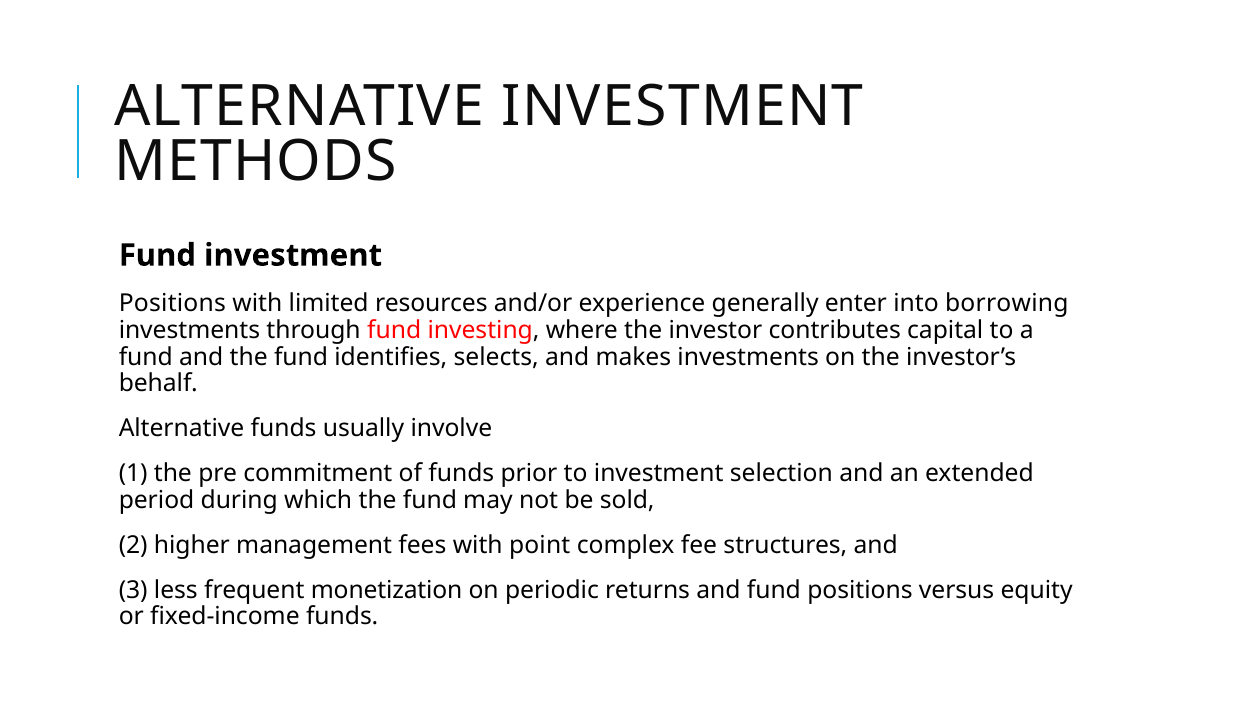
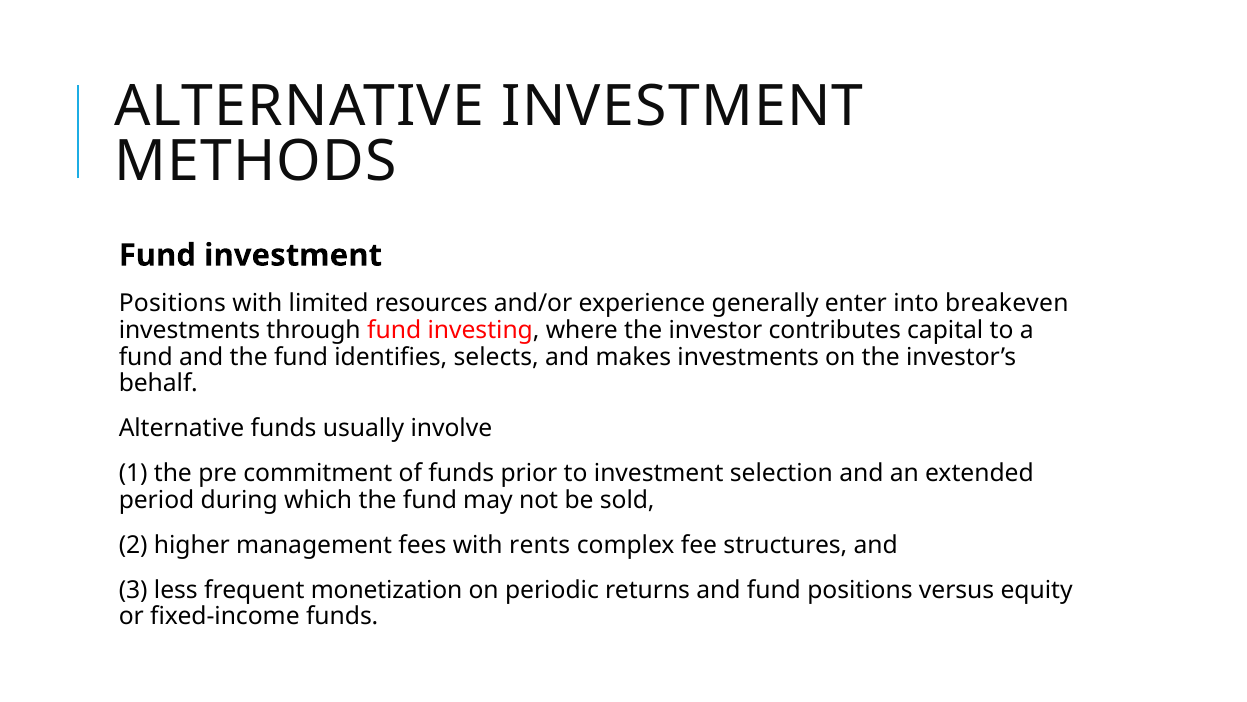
borrowing: borrowing -> breakeven (1007, 304)
point: point -> rents (540, 545)
